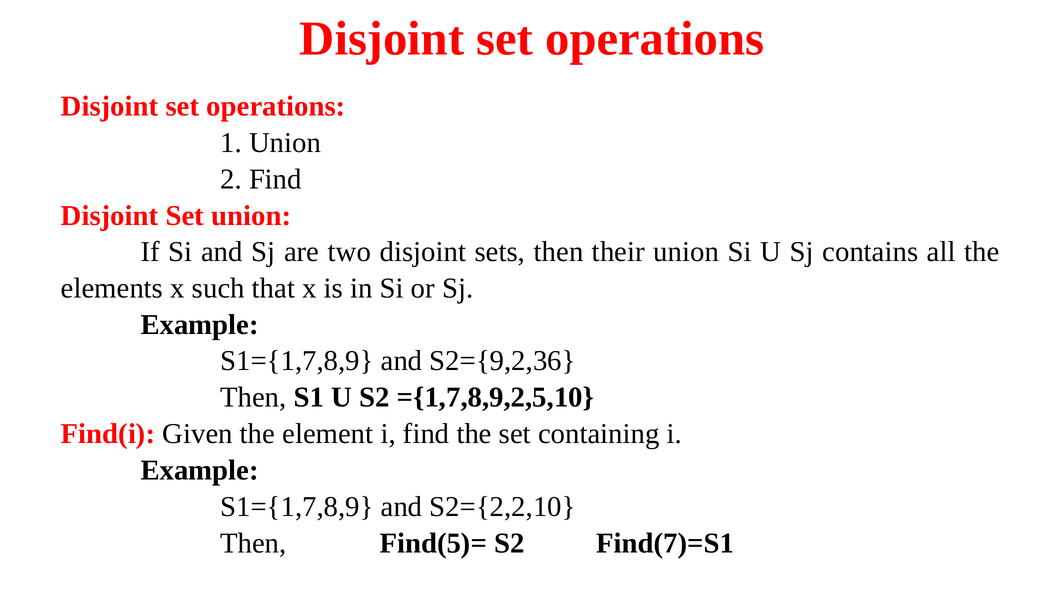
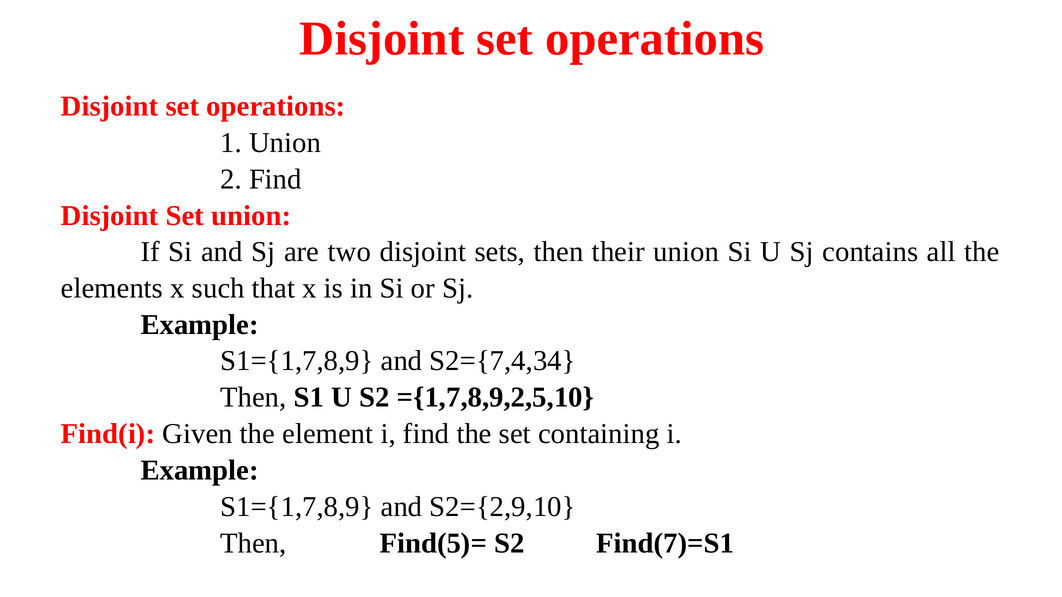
S2={9,2,36: S2={9,2,36 -> S2={7,4,34 (503, 361)
S2={2,2,10: S2={2,2,10 -> S2={2,9,10 (503, 507)
